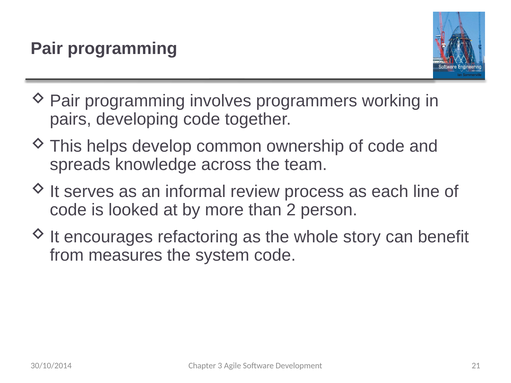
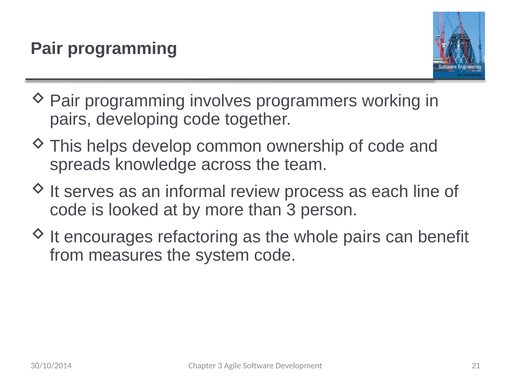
than 2: 2 -> 3 (291, 210)
whole story: story -> pairs (362, 237)
